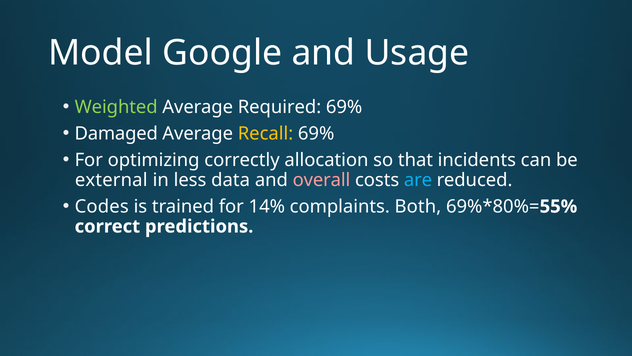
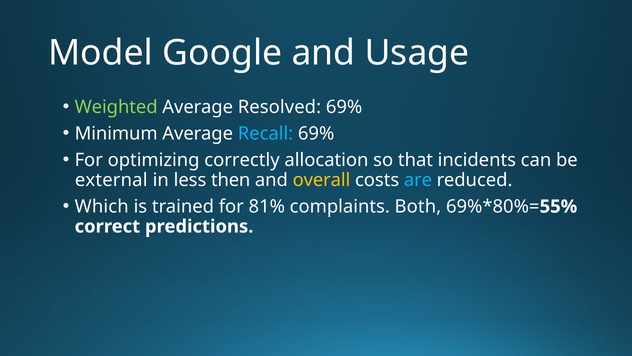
Required: Required -> Resolved (279, 107)
Damaged: Damaged -> Minimum (116, 133)
Recall colour: yellow -> light blue (266, 133)
data: data -> then (231, 180)
overall colour: pink -> yellow (322, 180)
Codes: Codes -> Which (102, 206)
14%: 14% -> 81% (267, 206)
